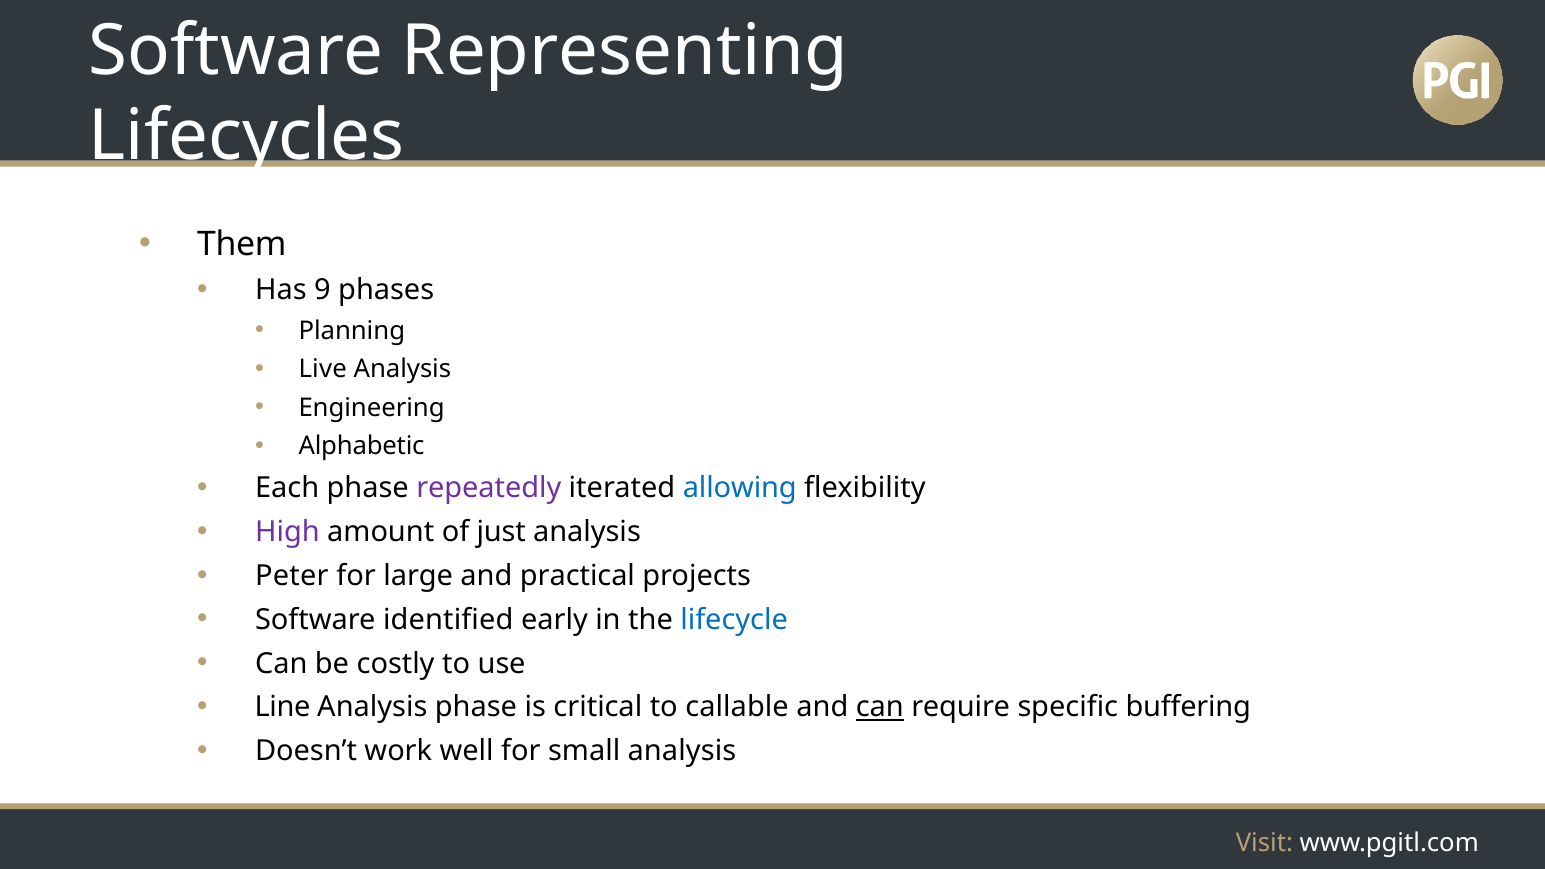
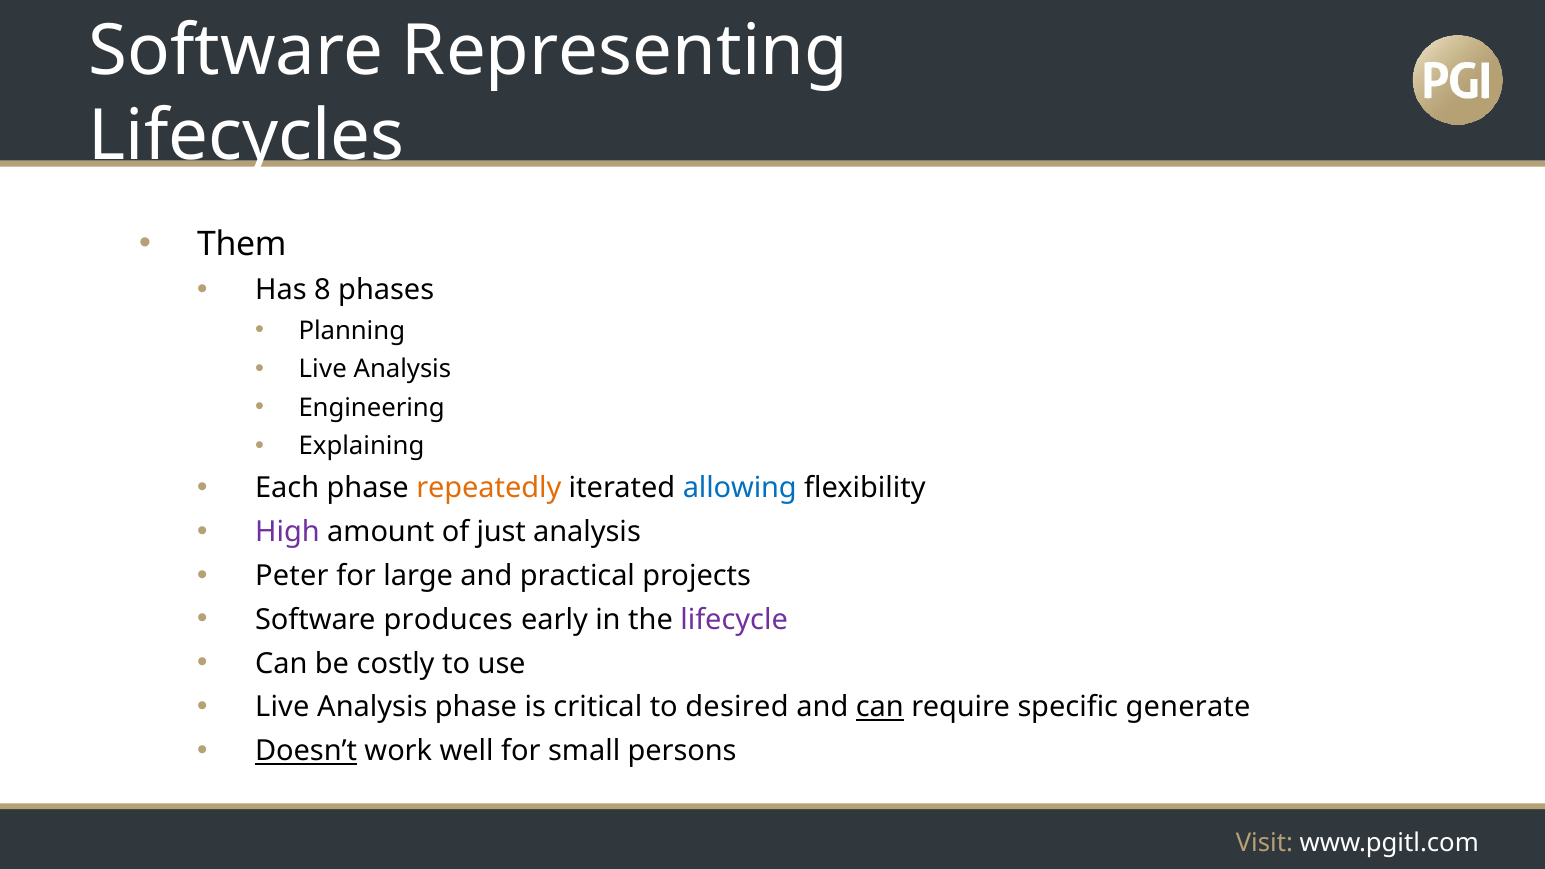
9: 9 -> 8 (322, 290)
Alphabetic: Alphabetic -> Explaining (361, 446)
repeatedly colour: purple -> orange (489, 488)
identified: identified -> produces (448, 620)
lifecycle colour: blue -> purple (734, 620)
Line: Line -> Live (282, 707)
callable: callable -> desired (737, 707)
buffering: buffering -> generate (1188, 707)
Doesn’t underline: none -> present (306, 751)
small analysis: analysis -> persons (682, 751)
